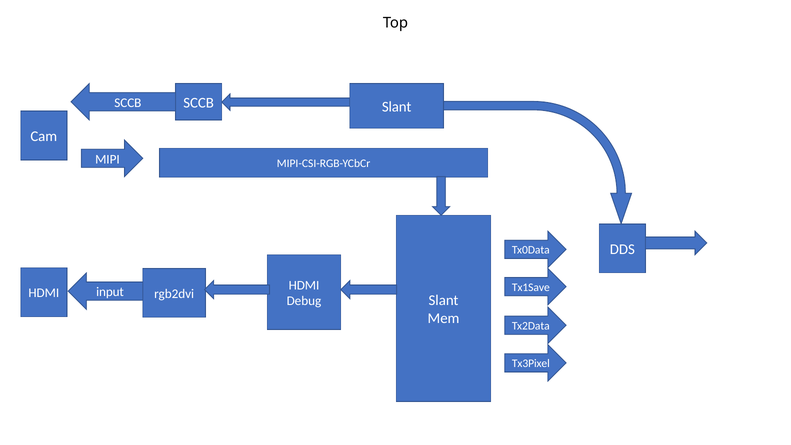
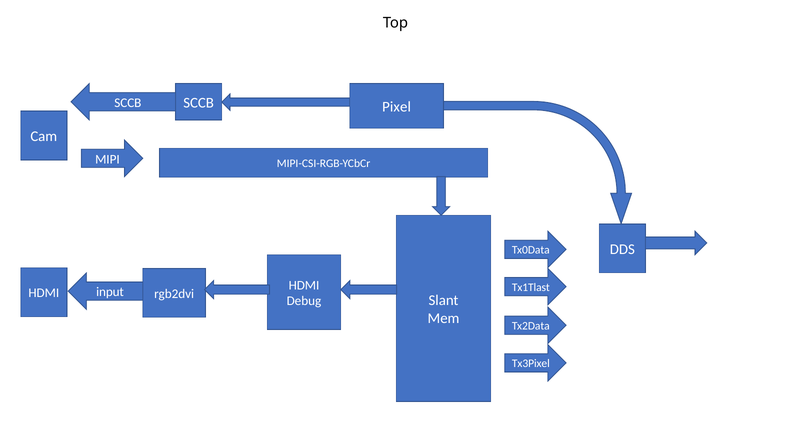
Slant: Slant -> Pixel (397, 107)
Tx1Save: Tx1Save -> Tx1Tlast (531, 287)
